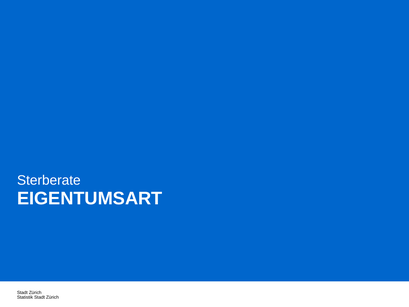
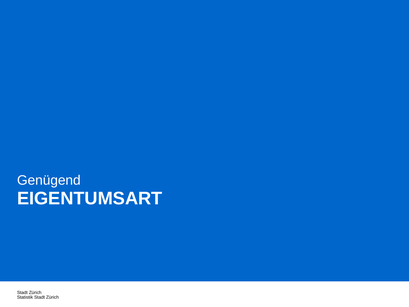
Sterberate: Sterberate -> Genügend (49, 180)
